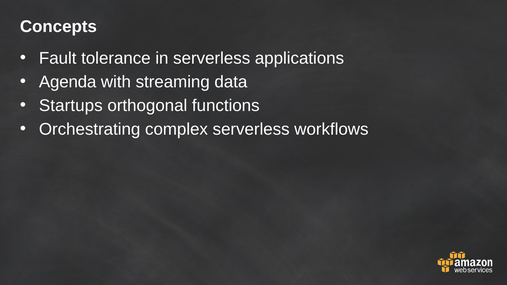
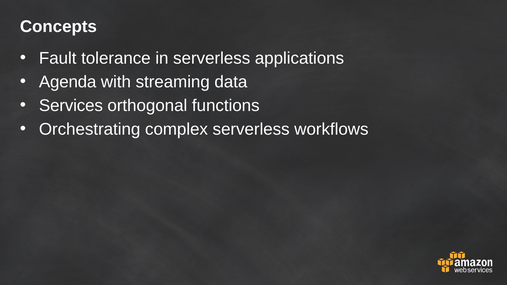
Startups: Startups -> Services (71, 106)
